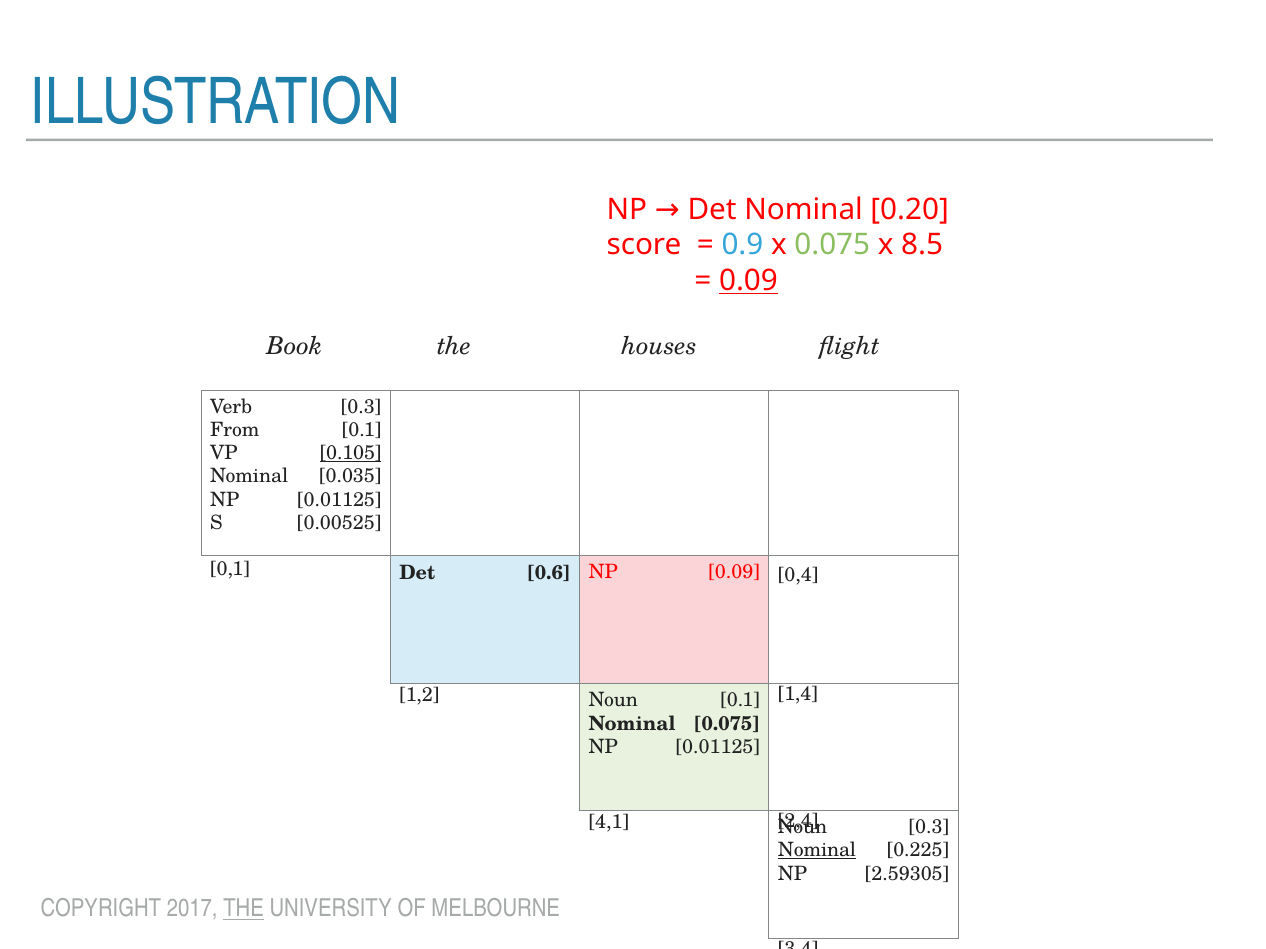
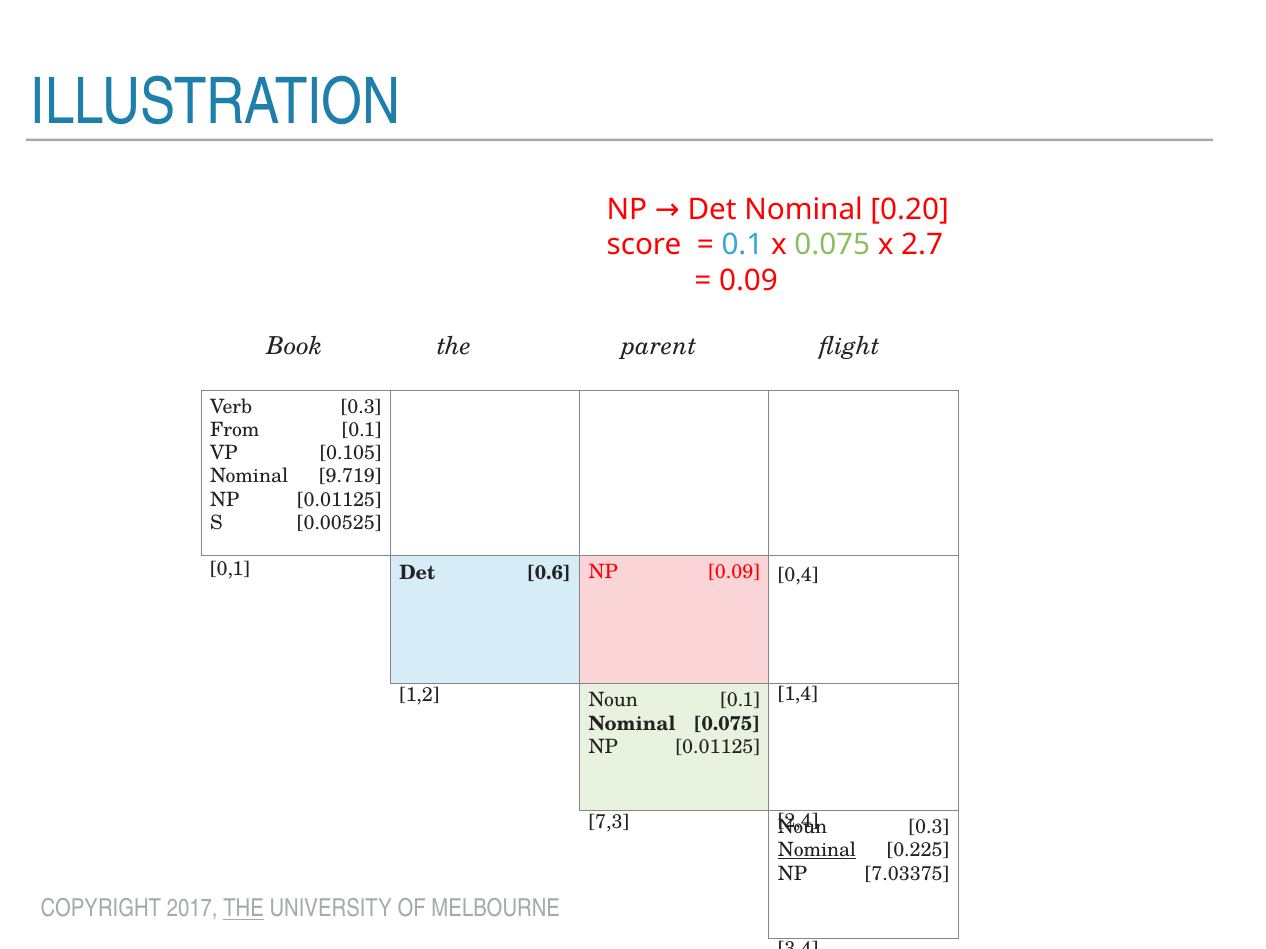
0.9: 0.9 -> 0.1 (742, 245)
8.5: 8.5 -> 2.7 (922, 245)
0.09 underline: present -> none (748, 281)
houses: houses -> parent (659, 347)
0.105 underline: present -> none (351, 453)
0.035: 0.035 -> 9.719 (350, 477)
4,1: 4,1 -> 7,3 (609, 823)
2.59305: 2.59305 -> 7.03375 (907, 874)
